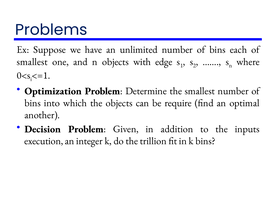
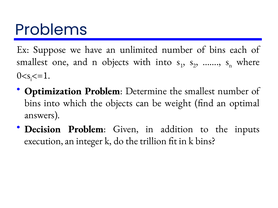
with edge: edge -> into (164, 62)
require: require -> weight (178, 103)
another: another -> answers (42, 115)
